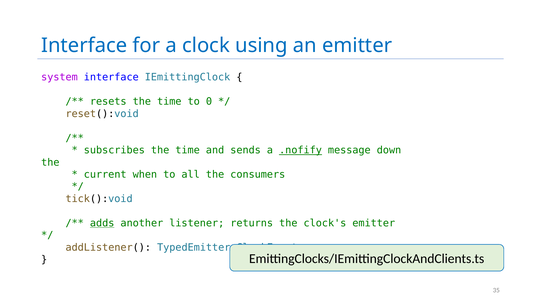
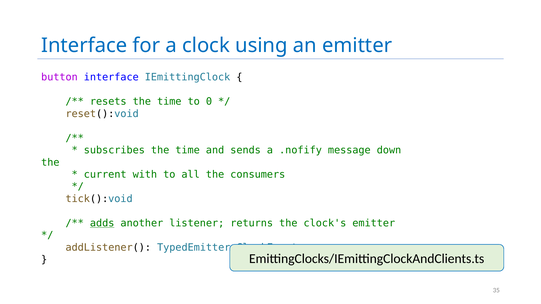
system: system -> button (59, 77)
.nofify underline: present -> none (301, 150)
when: when -> with (145, 175)
